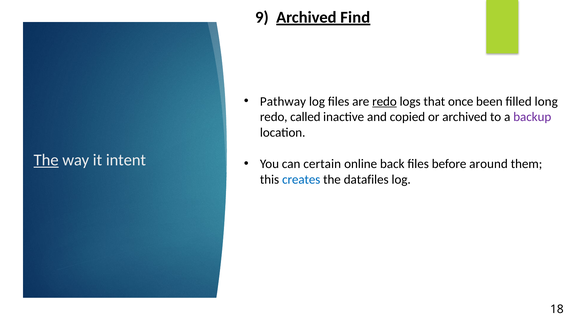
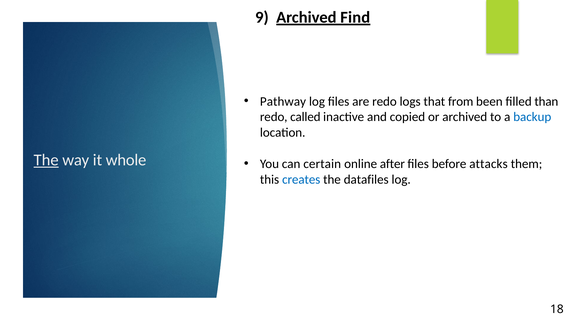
redo underline: present -> none (384, 101)
once: once -> from (461, 101)
long: long -> than (546, 101)
backup colour: purple -> blue (532, 117)
intent: intent -> whole (126, 160)
back: back -> after (392, 164)
around: around -> attacks (488, 164)
